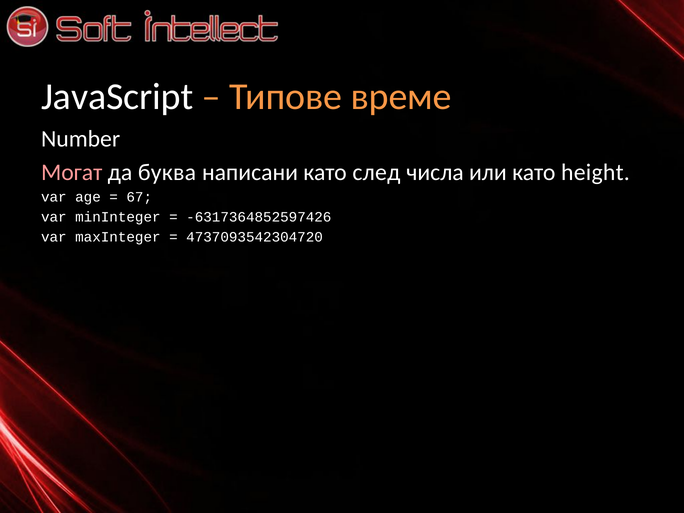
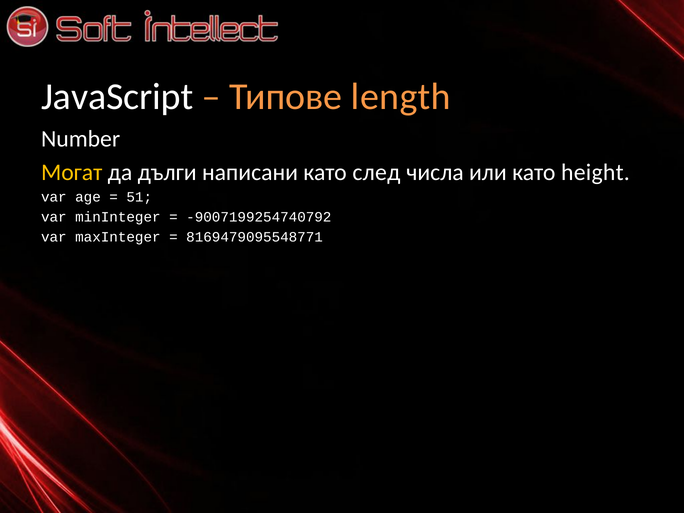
време: време -> length (401, 97)
Могат colour: pink -> yellow (72, 172)
буква: буква -> дълги (167, 172)
67: 67 -> 51 (139, 197)
-6317364852597426: -6317364852597426 -> -9007199254740792 (259, 217)
4737093542304720: 4737093542304720 -> 8169479095548771 (255, 237)
